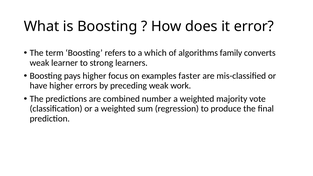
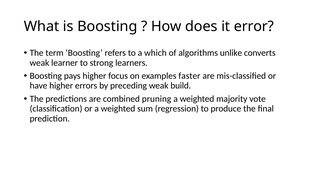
family: family -> unlike (231, 53)
work: work -> build (181, 86)
number: number -> pruning (157, 99)
